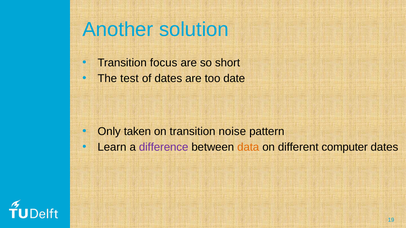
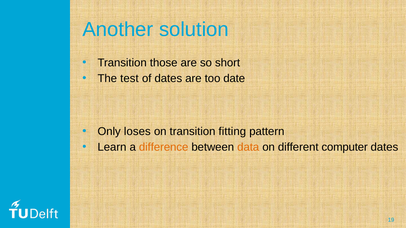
focus: focus -> those (164, 63)
taken: taken -> loses (137, 132)
noise: noise -> fitting (232, 132)
difference colour: purple -> orange (164, 147)
